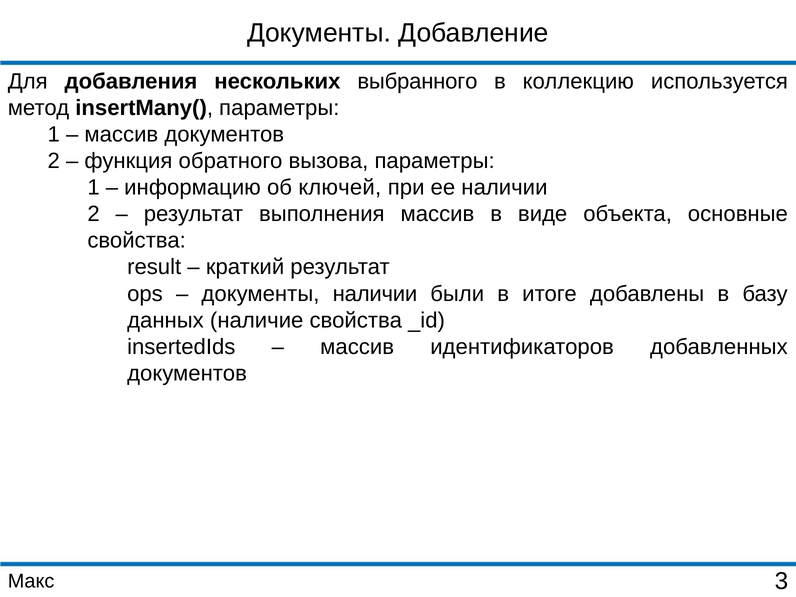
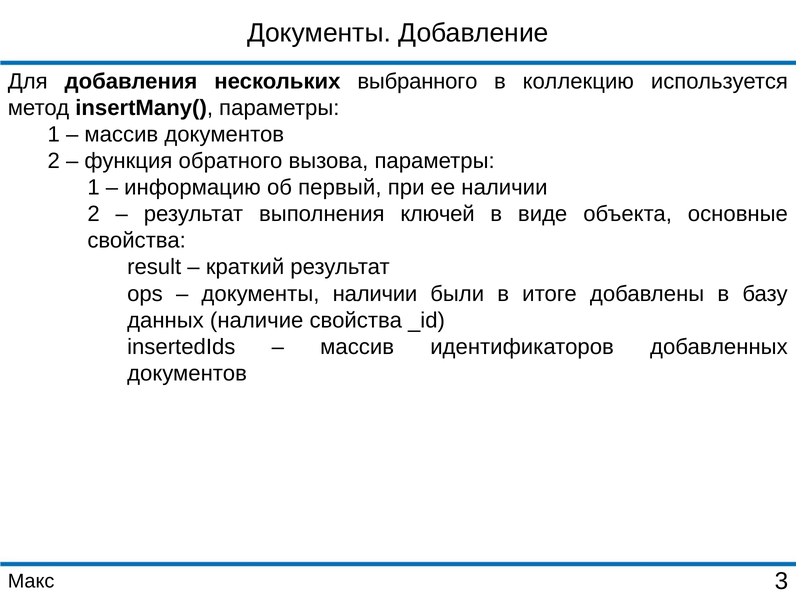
ключей: ключей -> первый (340, 188)
выполнения массив: массив -> ключей (438, 214)
